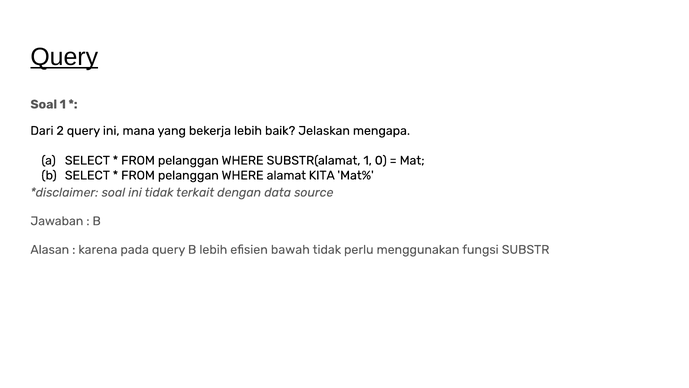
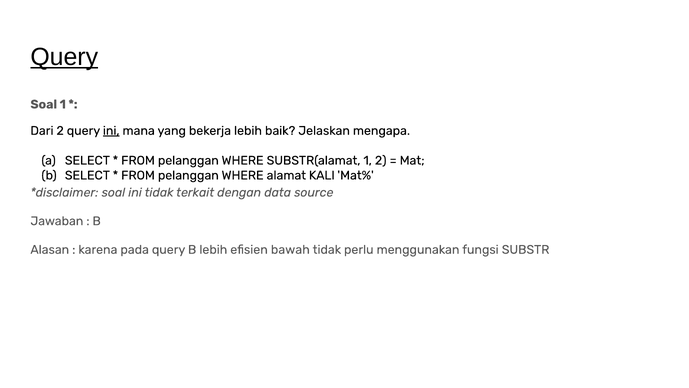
ini underline: none -> present (111, 131)
1 0: 0 -> 2 (381, 160)
KITA: KITA -> KALI (322, 175)
